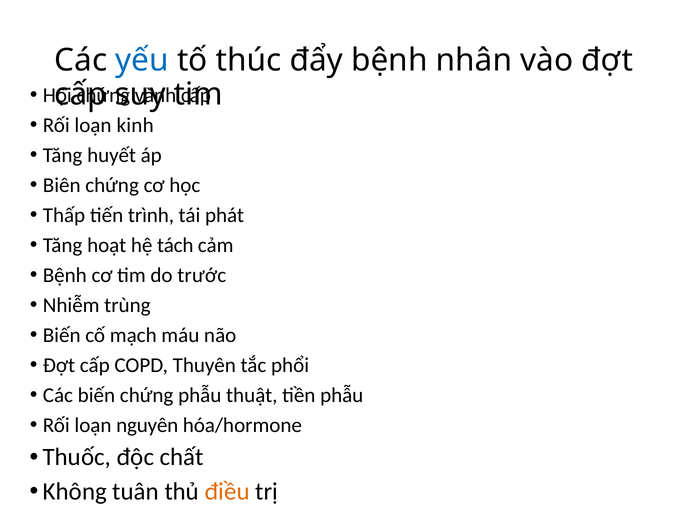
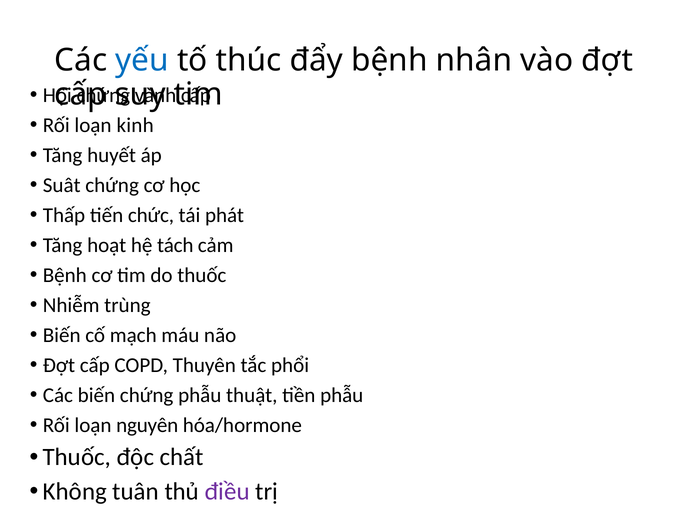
Biên: Biên -> Suât (62, 185)
trình: trình -> chức (151, 215)
do trước: trước -> thuốc (202, 275)
điều colour: orange -> purple (227, 491)
